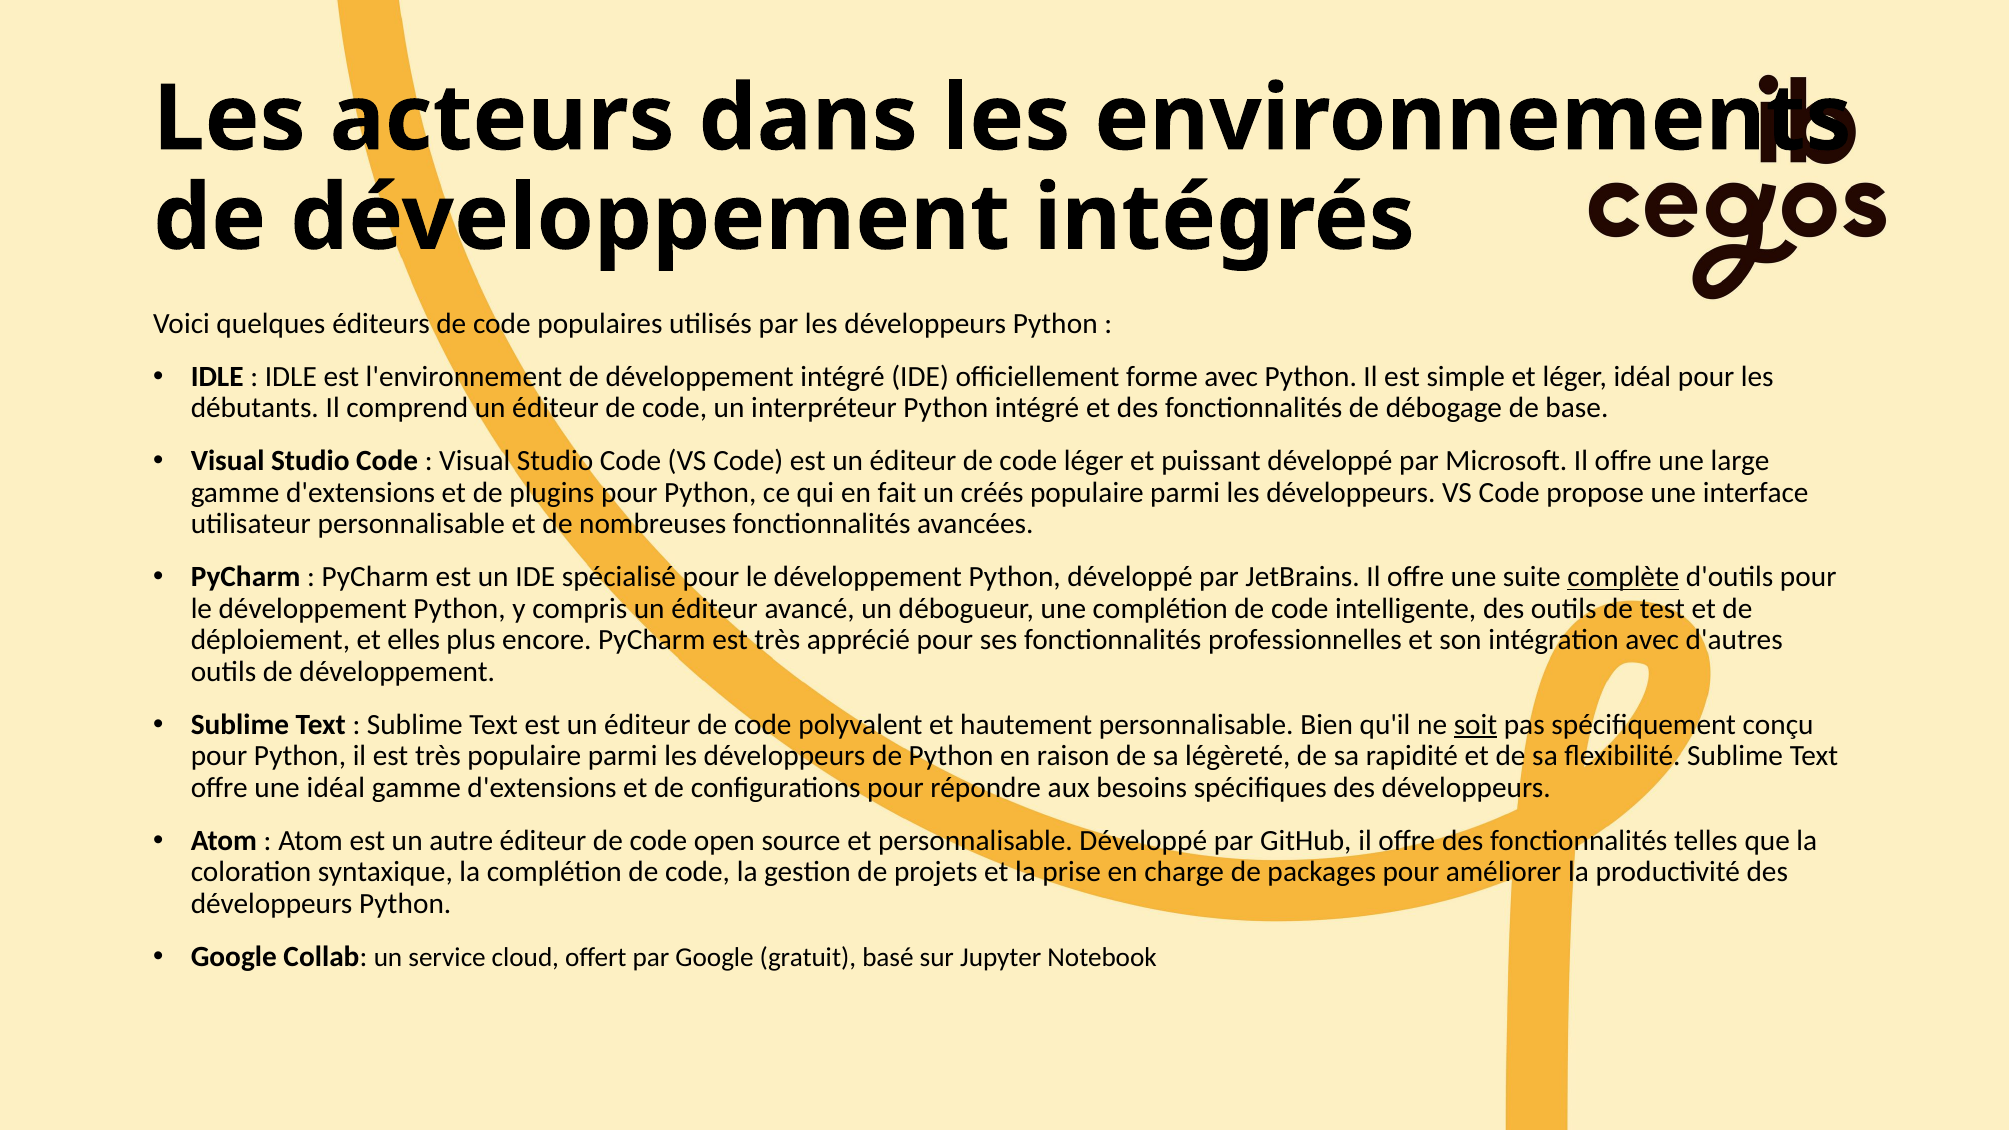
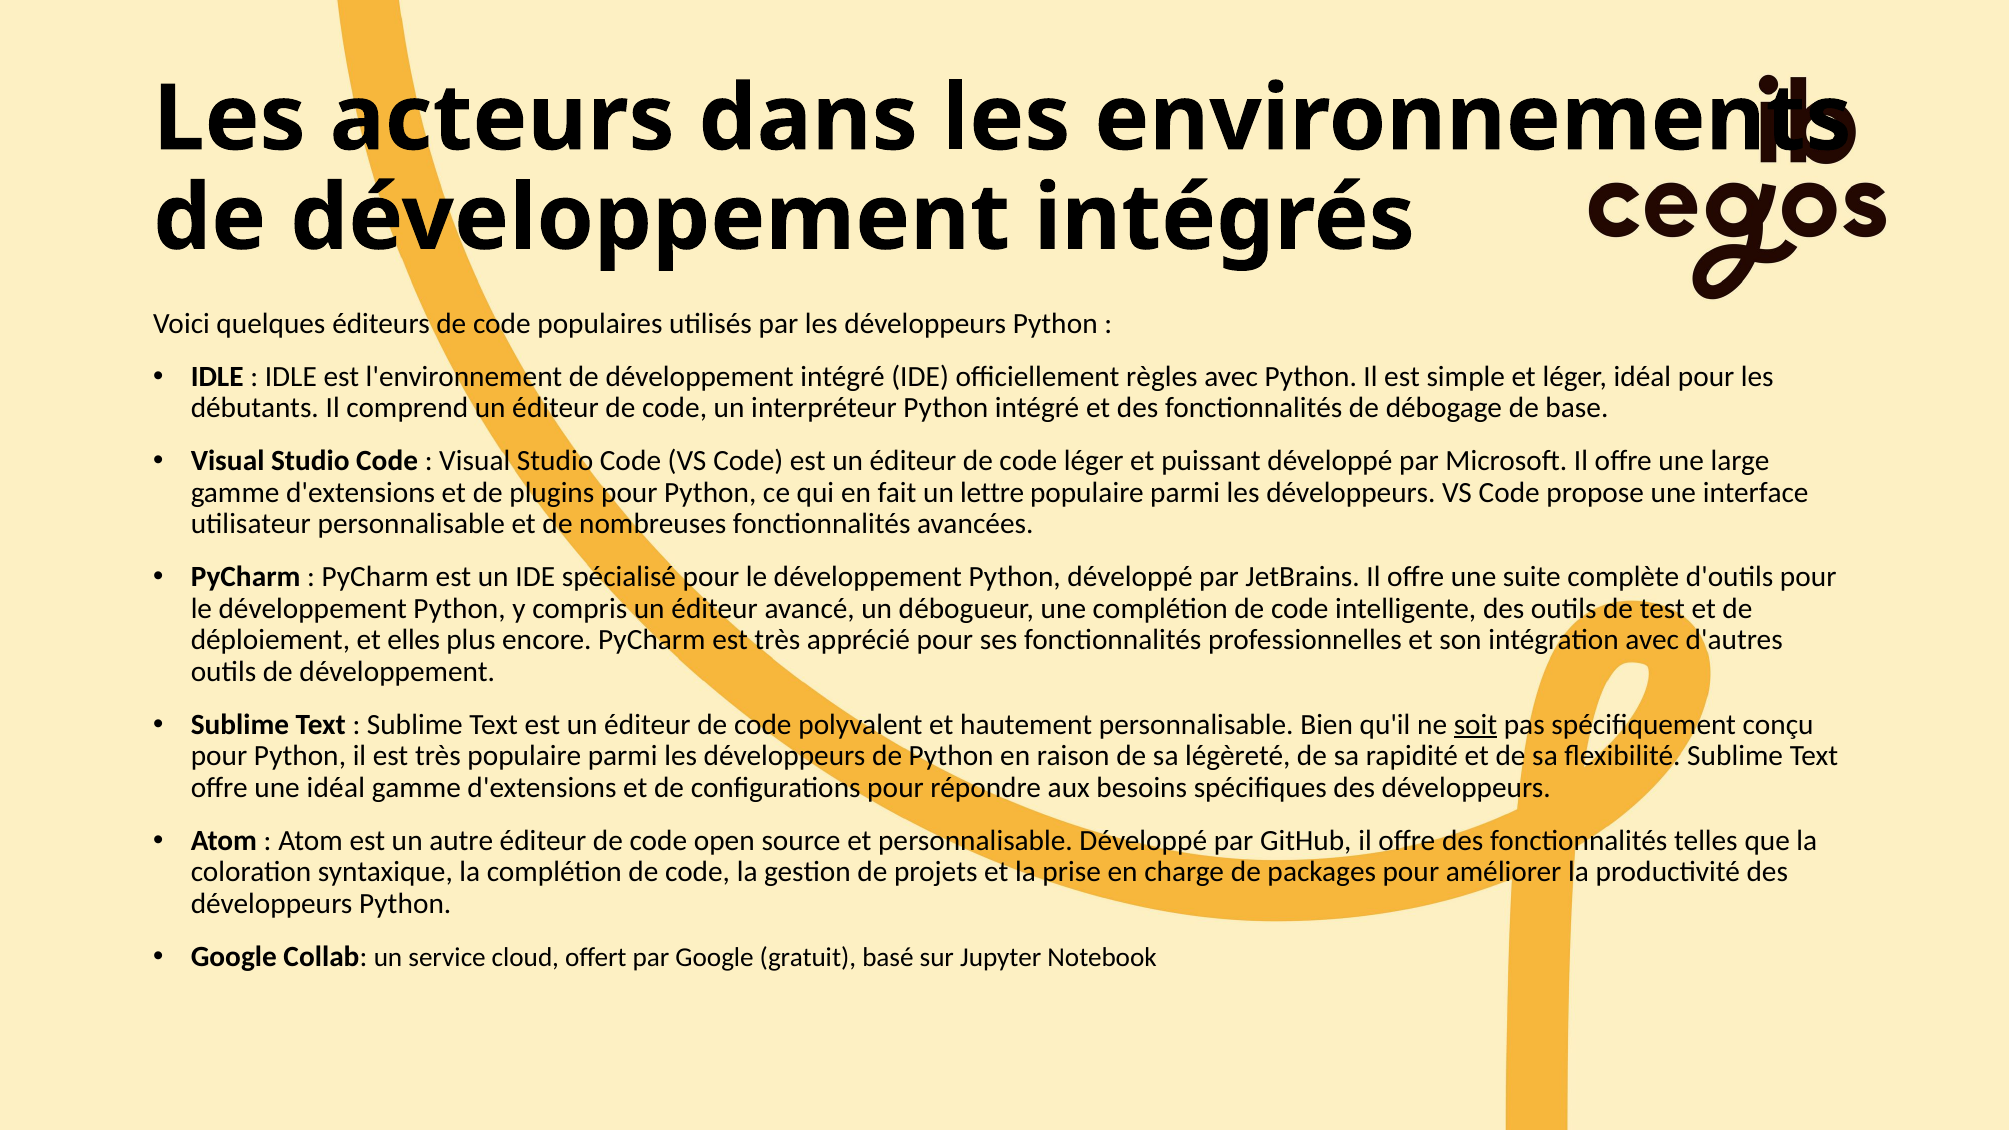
forme: forme -> règles (1162, 377)
créés: créés -> lettre (992, 493)
complète underline: present -> none (1623, 577)
